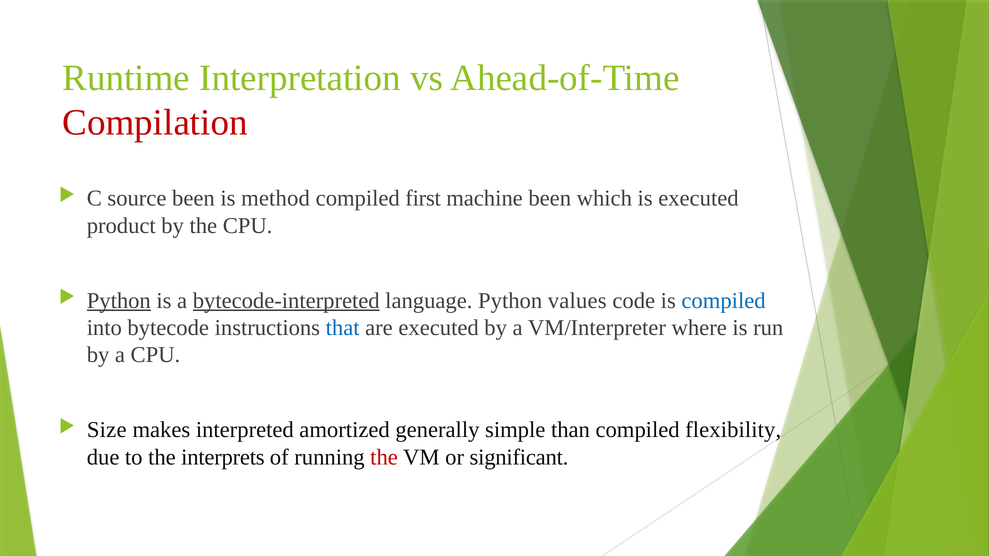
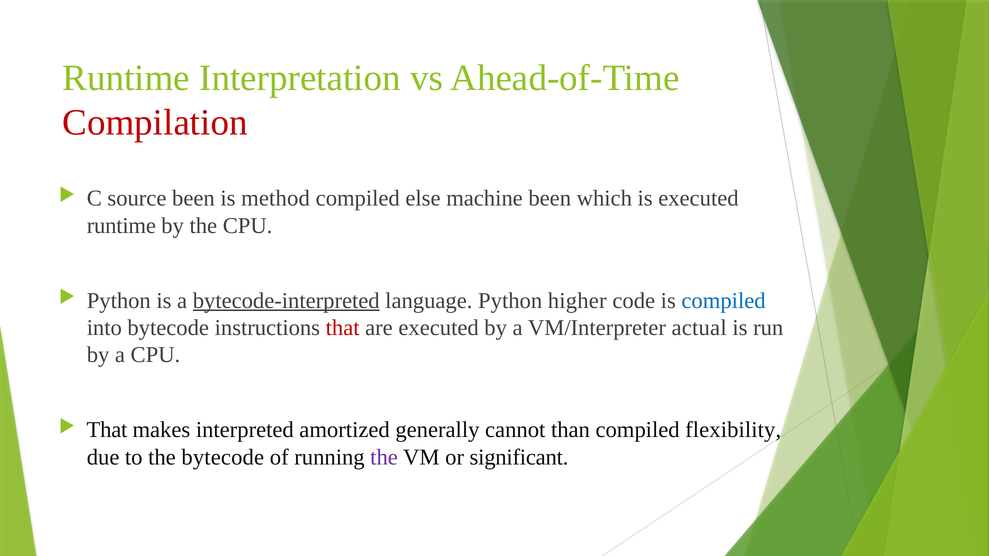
first: first -> else (423, 199)
product: product -> runtime (121, 226)
Python underline: present -> none (119, 301)
values: values -> higher (577, 301)
that colour: blue -> red (343, 328)
where: where -> actual (699, 328)
Size: Size -> That (107, 430)
simple: simple -> cannot (515, 430)
the interprets: interprets -> bytecode (223, 457)
the colour: red -> purple (384, 457)
